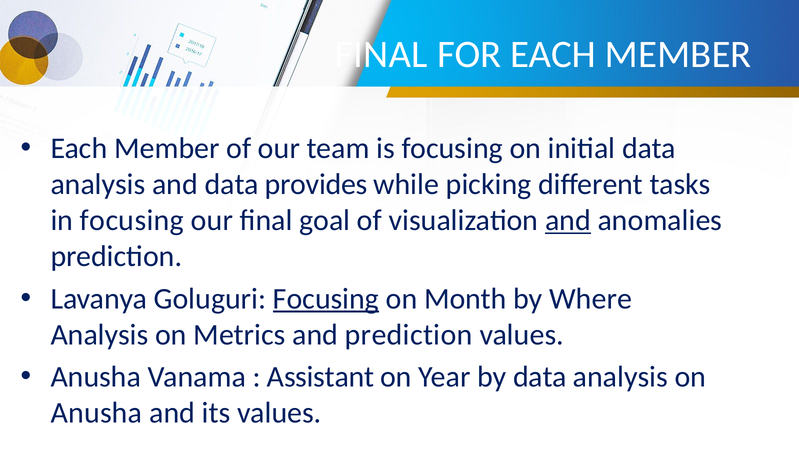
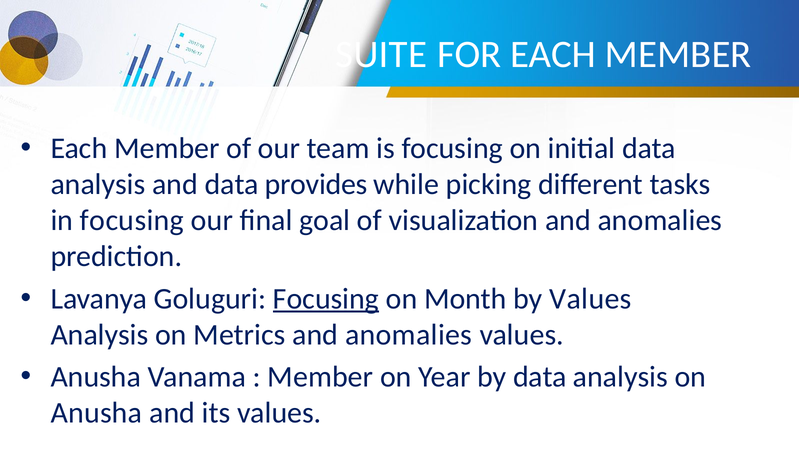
FINAL: FINAL -> SUITE (381, 55)
and underline: present -> none (568, 220)
by Where: Where -> Values (590, 298)
Metrics and prediction: prediction -> anomalies (409, 334)
Assistant: Assistant -> Member (320, 377)
